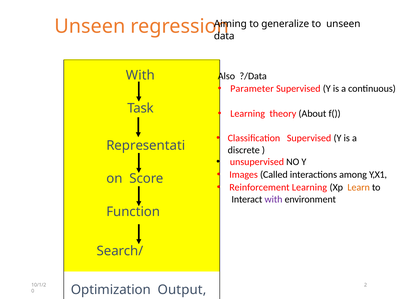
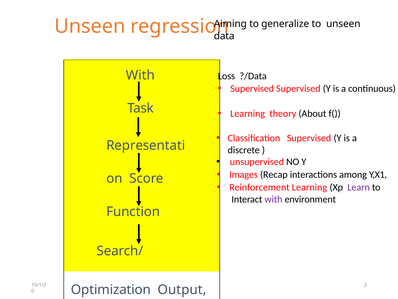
Also: Also -> Loss (226, 76)
Parameter: Parameter -> Supervised (252, 88)
Called: Called -> Recap (274, 174)
Learn colour: orange -> purple (359, 187)
